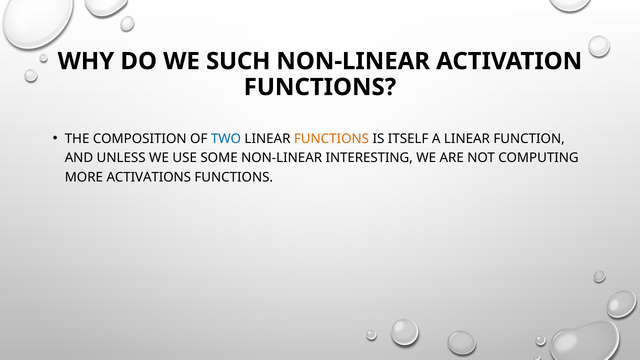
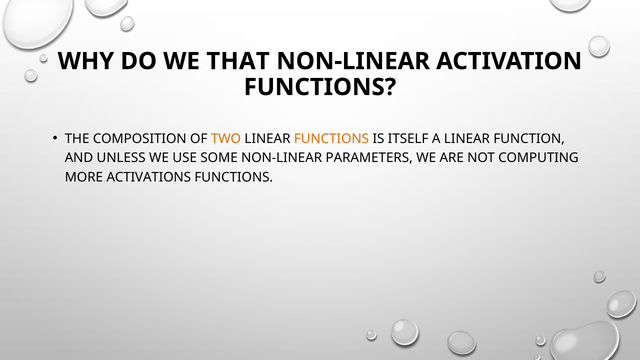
SUCH: SUCH -> THAT (238, 61)
TWO colour: blue -> orange (226, 139)
INTERESTING: INTERESTING -> PARAMETERS (369, 158)
